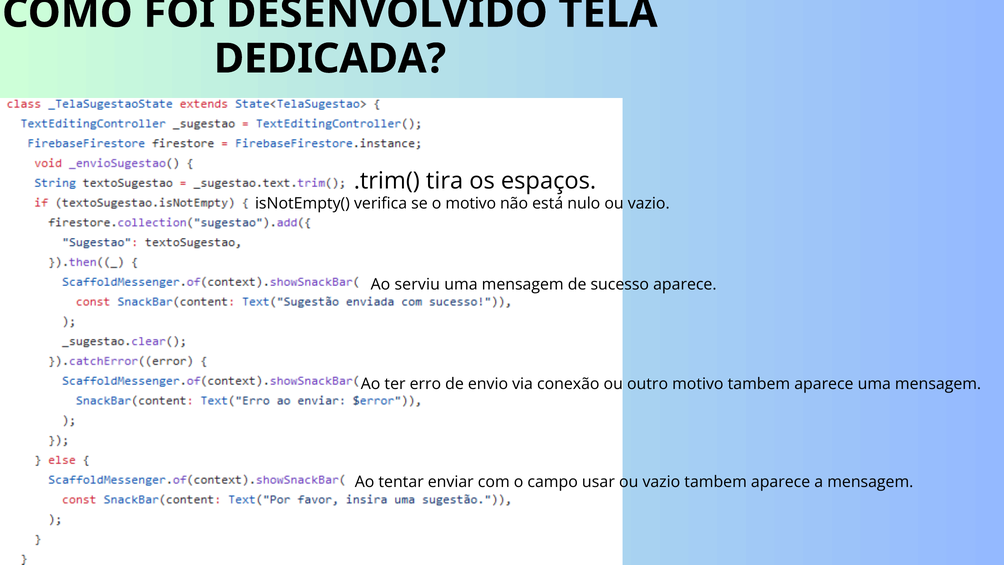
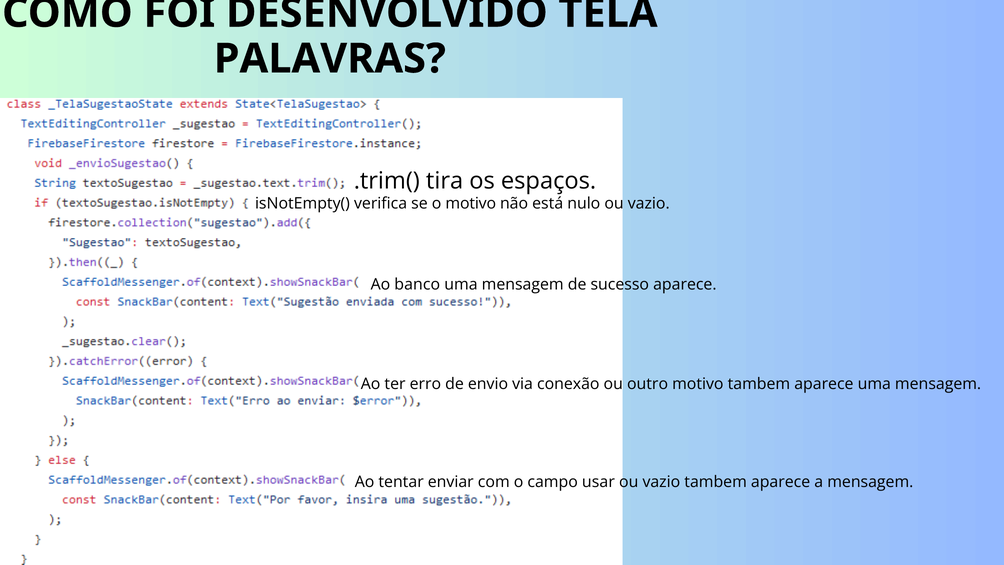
DEDICADA: DEDICADA -> PALAVRAS (330, 59)
serviu: serviu -> banco (417, 284)
